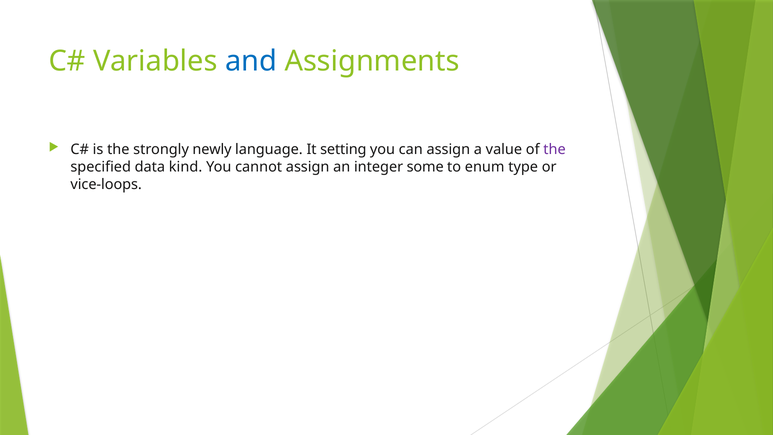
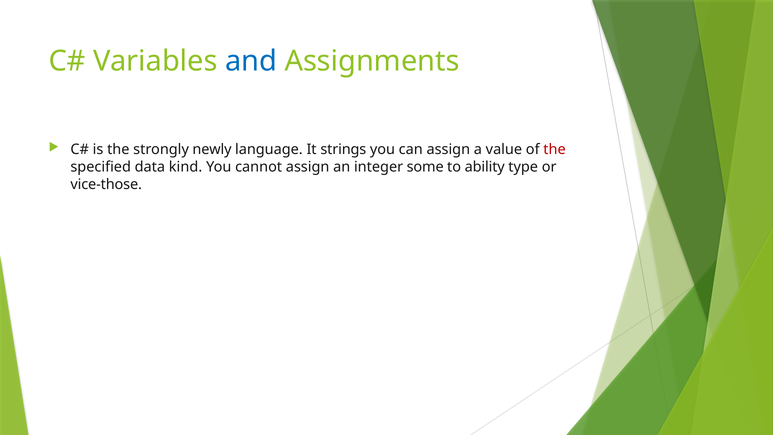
setting: setting -> strings (343, 150)
the colour: purple -> red (554, 150)
enum: enum -> ability (485, 167)
vice-loops: vice-loops -> vice-those (106, 184)
